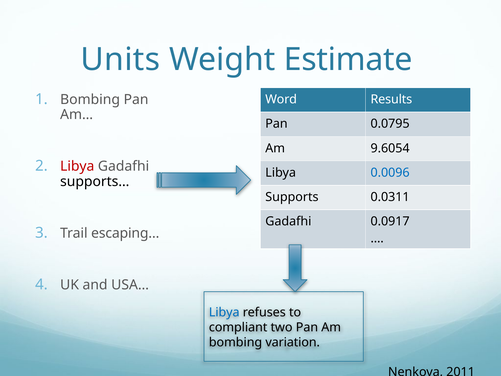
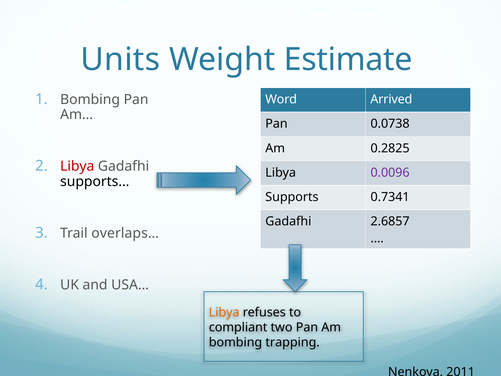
Results: Results -> Arrived (391, 99)
0.0795: 0.0795 -> 0.0738 (390, 124)
9.6054: 9.6054 -> 0.2825 (390, 148)
0.0096 colour: blue -> purple (390, 172)
0.0311: 0.0311 -> 0.7341 (390, 197)
0.0917: 0.0917 -> 2.6857 (390, 221)
escaping…: escaping… -> overlaps… (125, 233)
Libya colour: blue -> orange (224, 312)
variation: variation -> trapping (293, 342)
